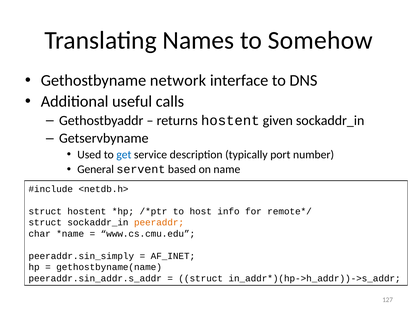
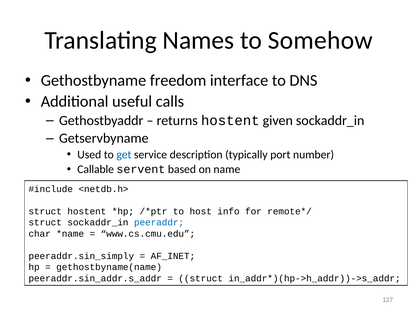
network: network -> freedom (178, 80)
General: General -> Callable (96, 169)
peeraddr colour: orange -> blue (159, 222)
